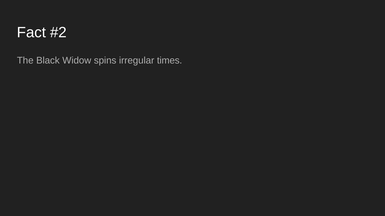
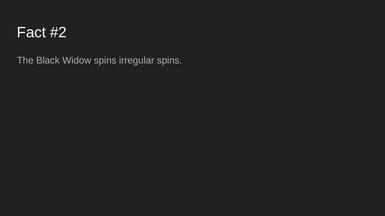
irregular times: times -> spins (170, 61)
